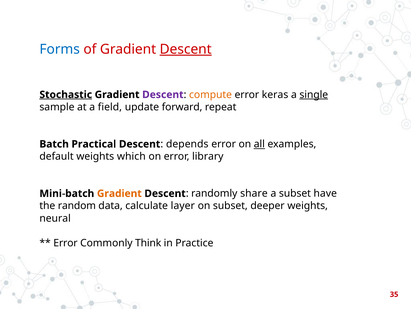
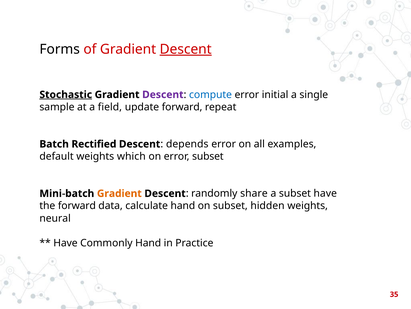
Forms colour: blue -> black (60, 49)
compute colour: orange -> blue (210, 94)
keras: keras -> initial (275, 94)
single underline: present -> none (314, 94)
Practical: Practical -> Rectified (94, 144)
all underline: present -> none (259, 144)
error library: library -> subset (208, 156)
the random: random -> forward (77, 205)
calculate layer: layer -> hand (183, 205)
deeper: deeper -> hidden (267, 205)
Error: Error -> Have (66, 242)
Commonly Think: Think -> Hand (148, 242)
